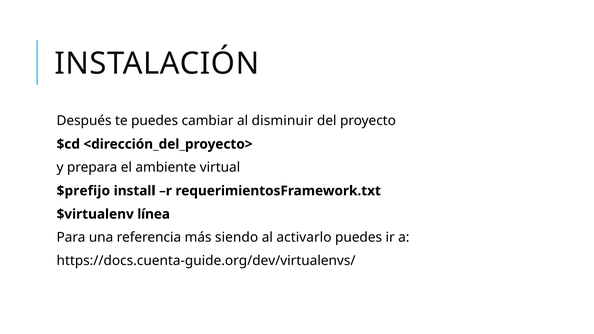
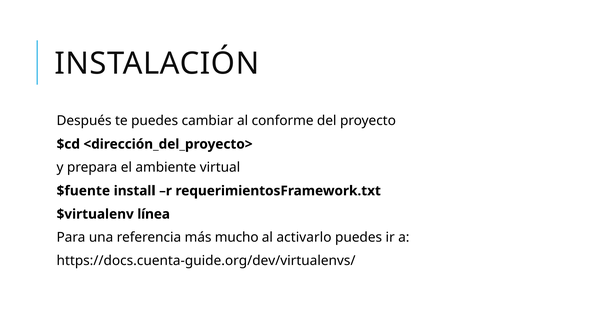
disminuir: disminuir -> conforme (283, 121)
$prefijo: $prefijo -> $fuente (83, 191)
siendo: siendo -> mucho (237, 238)
